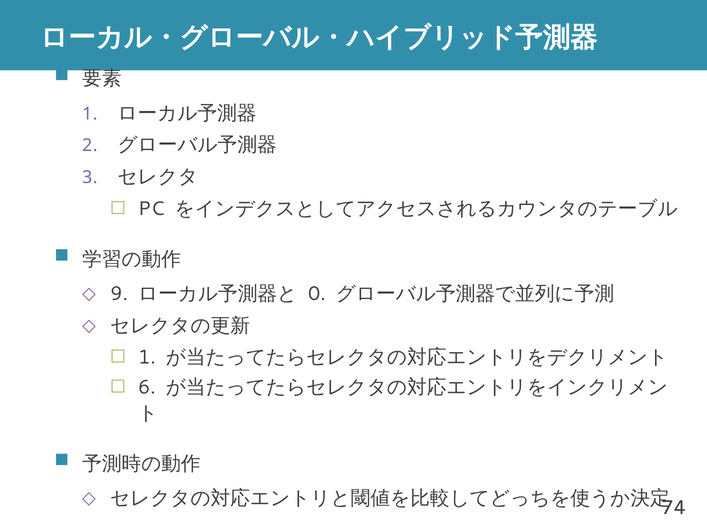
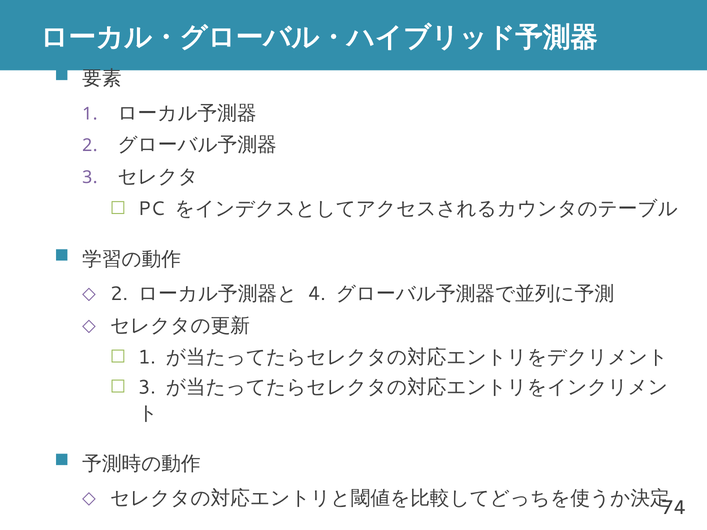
9: 9 -> 2 (119, 294)
0: 0 -> 4 (317, 294)
6: 6 -> 3 (147, 387)
